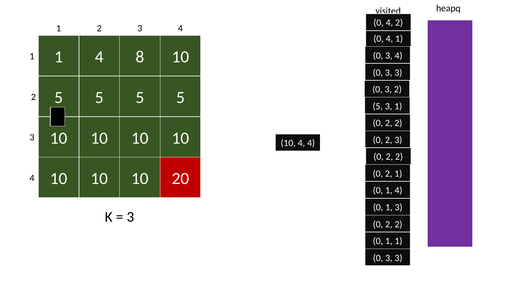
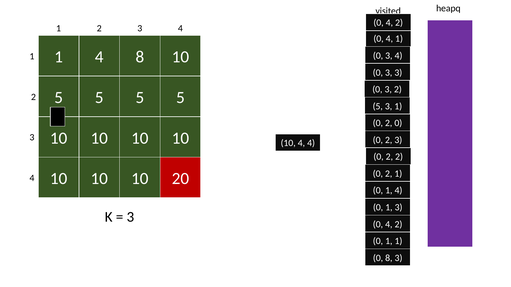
2: 2 -> 0 (398, 123)
2: 2 -> 4 (389, 225)
3: 3 -> 8 (389, 258)
